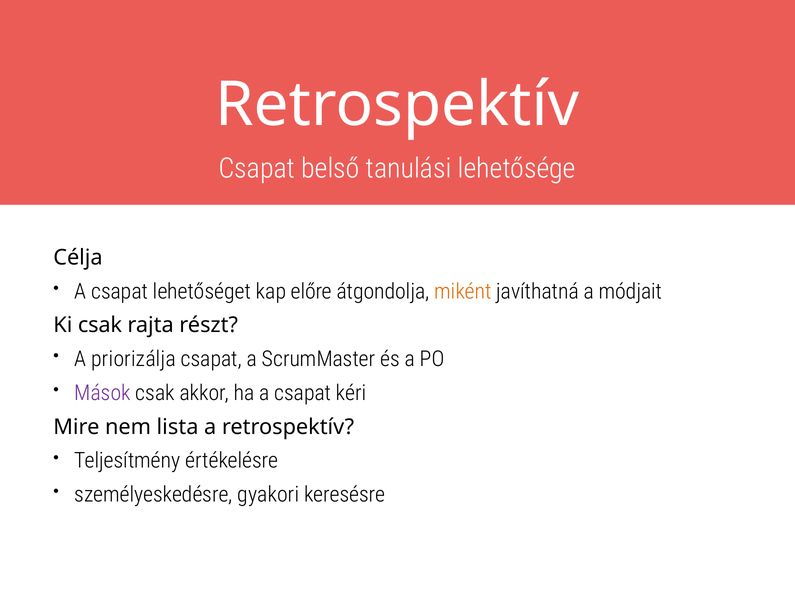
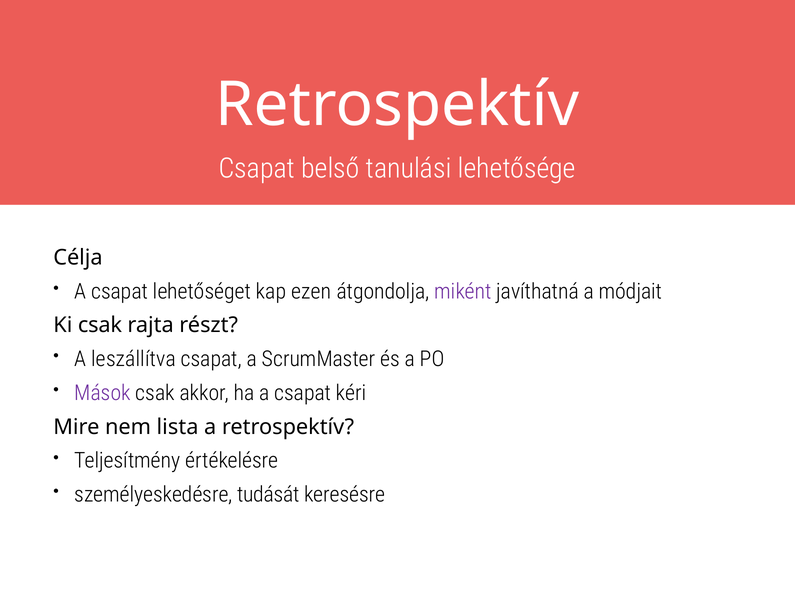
előre: előre -> ezen (311, 292)
miként colour: orange -> purple (463, 292)
priorizálja: priorizálja -> leszállítva (134, 359)
gyakori: gyakori -> tudását (268, 495)
